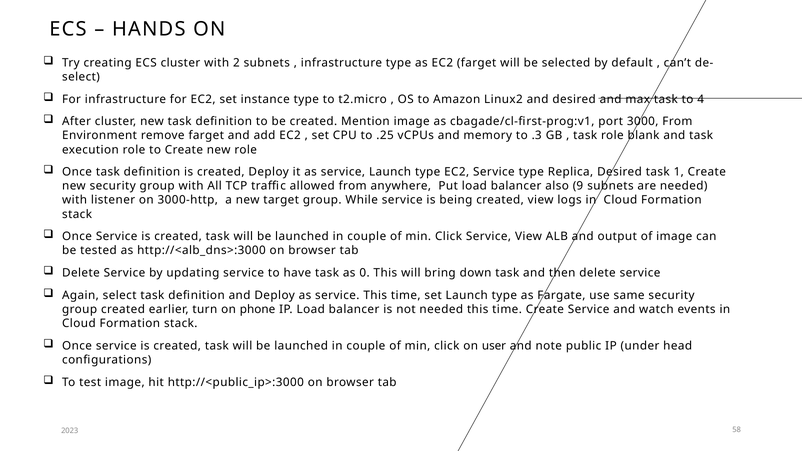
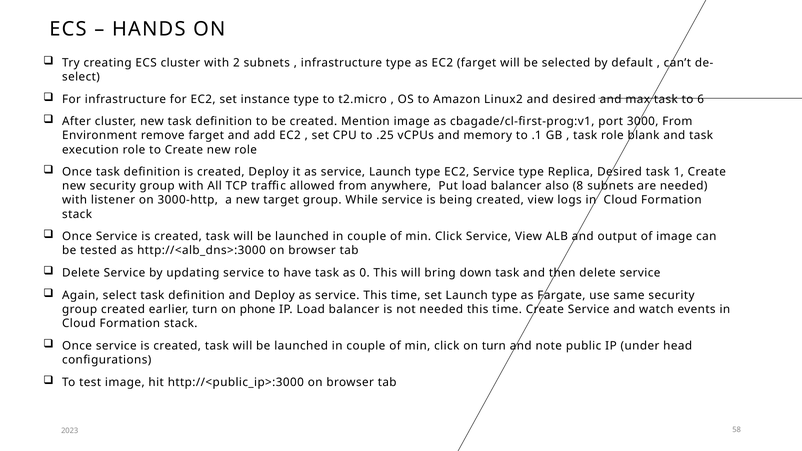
4: 4 -> 6 (701, 99)
.3: .3 -> .1 (537, 136)
9: 9 -> 8 (578, 186)
on user: user -> turn (494, 346)
